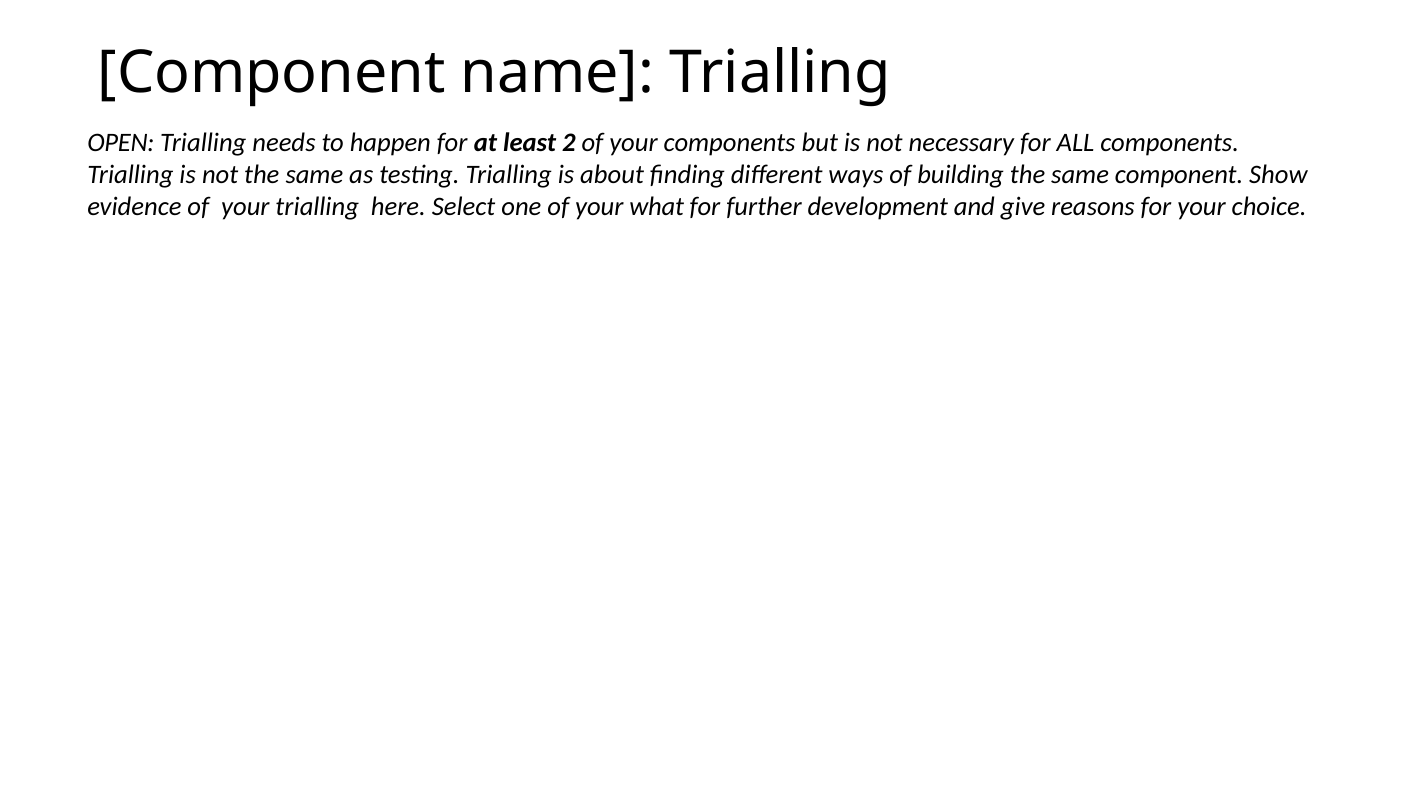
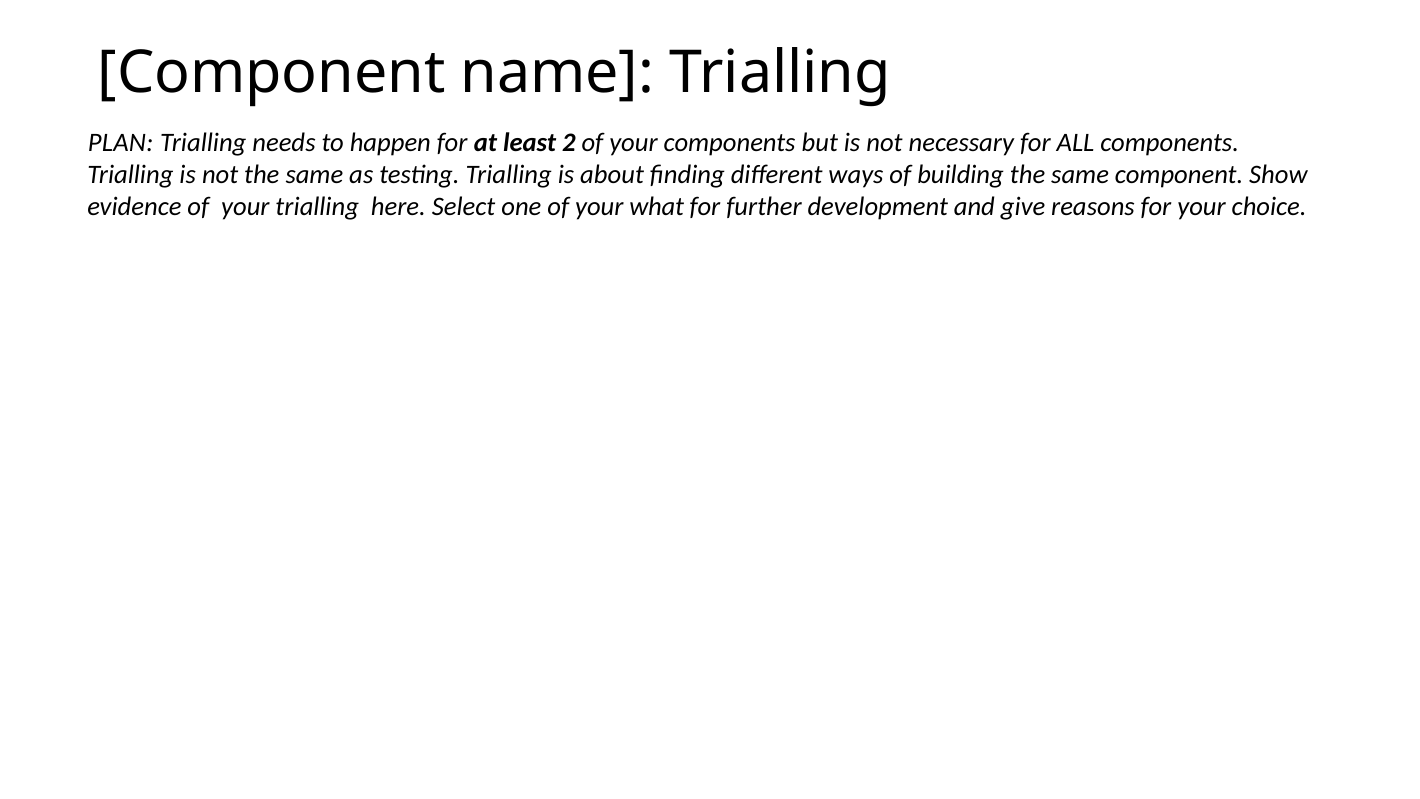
OPEN: OPEN -> PLAN (121, 143)
